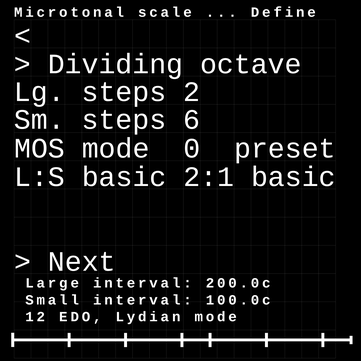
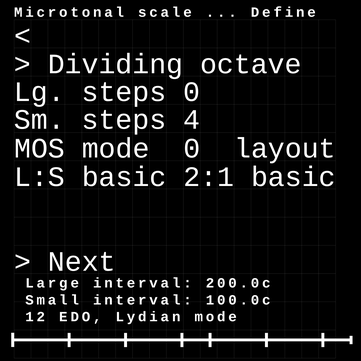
steps 2: 2 -> 0 (192, 92)
6: 6 -> 4 (192, 120)
preset: preset -> layout (285, 148)
